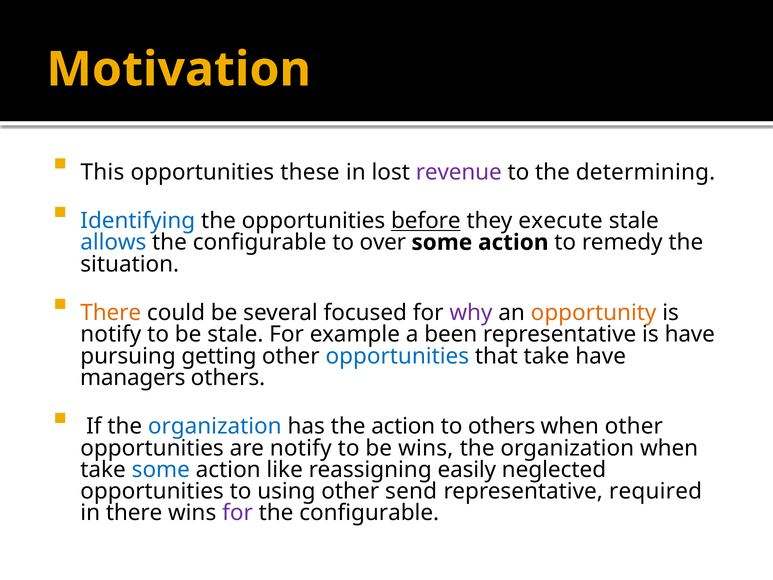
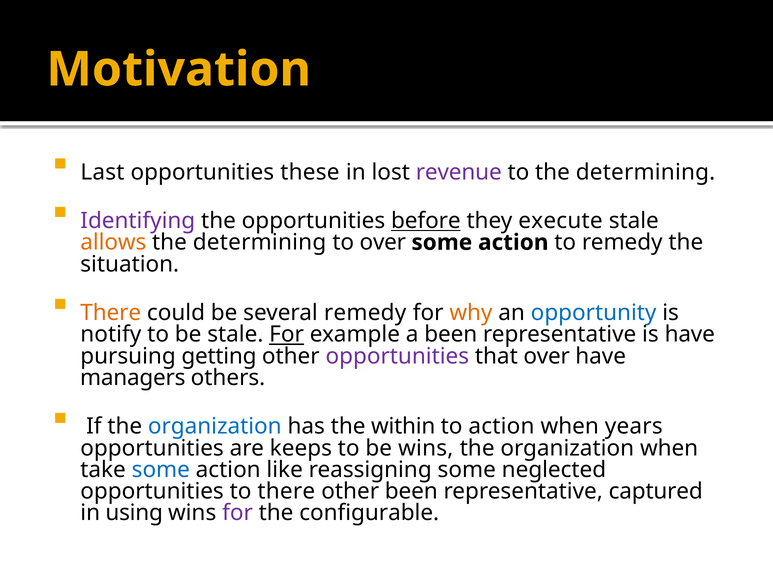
This: This -> Last (102, 172)
Identifying colour: blue -> purple (138, 221)
allows colour: blue -> orange (113, 242)
configurable: configurable -> determining (260, 242)
several focused: focused -> remedy (365, 313)
why colour: purple -> orange (471, 313)
opportunity colour: orange -> blue (594, 313)
For underline: none -> present (287, 334)
opportunities colour: blue -> purple (397, 356)
that take: take -> over (547, 356)
the action: action -> within (403, 426)
to others: others -> action (501, 426)
when other: other -> years (634, 426)
are notify: notify -> keeps (301, 448)
reassigning easily: easily -> some (467, 470)
to using: using -> there (286, 491)
other send: send -> been (411, 491)
required: required -> captured (656, 491)
in there: there -> using (134, 513)
